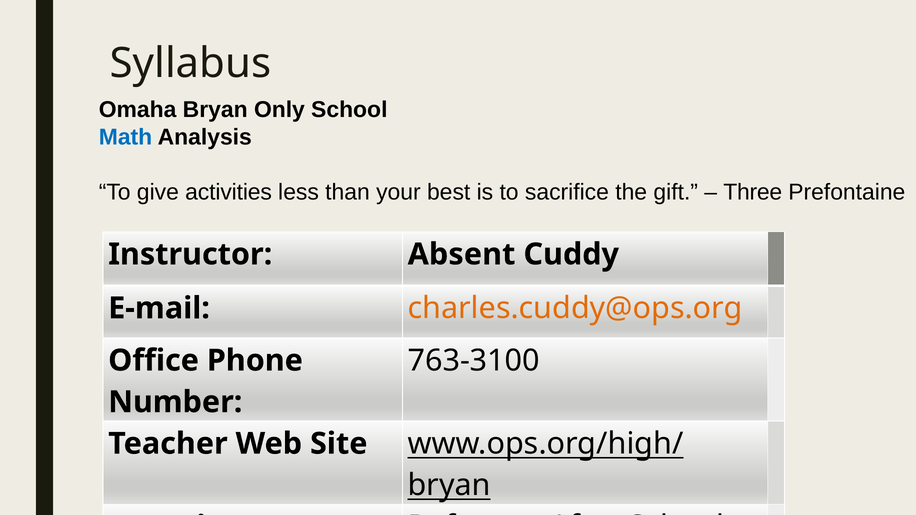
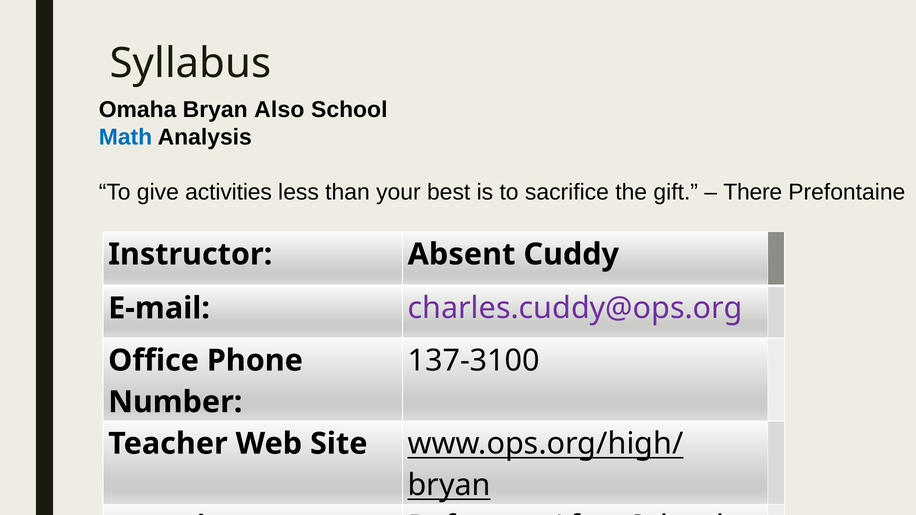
Only: Only -> Also (279, 110)
Three: Three -> There (753, 192)
charles.cuddy@ops.org colour: orange -> purple (575, 308)
763-3100: 763-3100 -> 137-3100 (474, 361)
